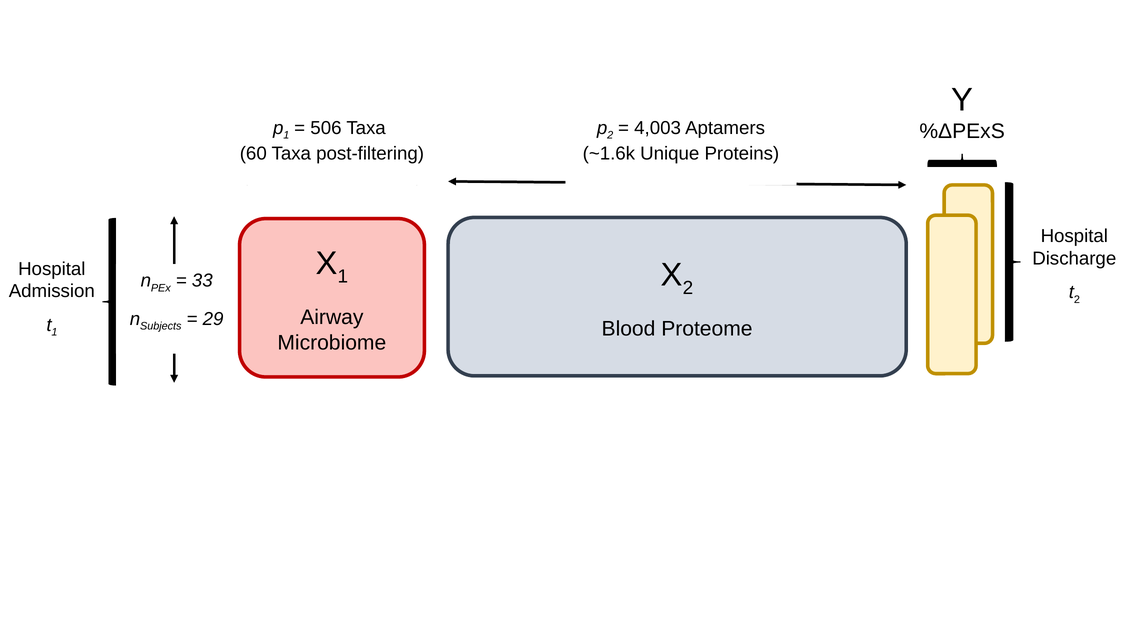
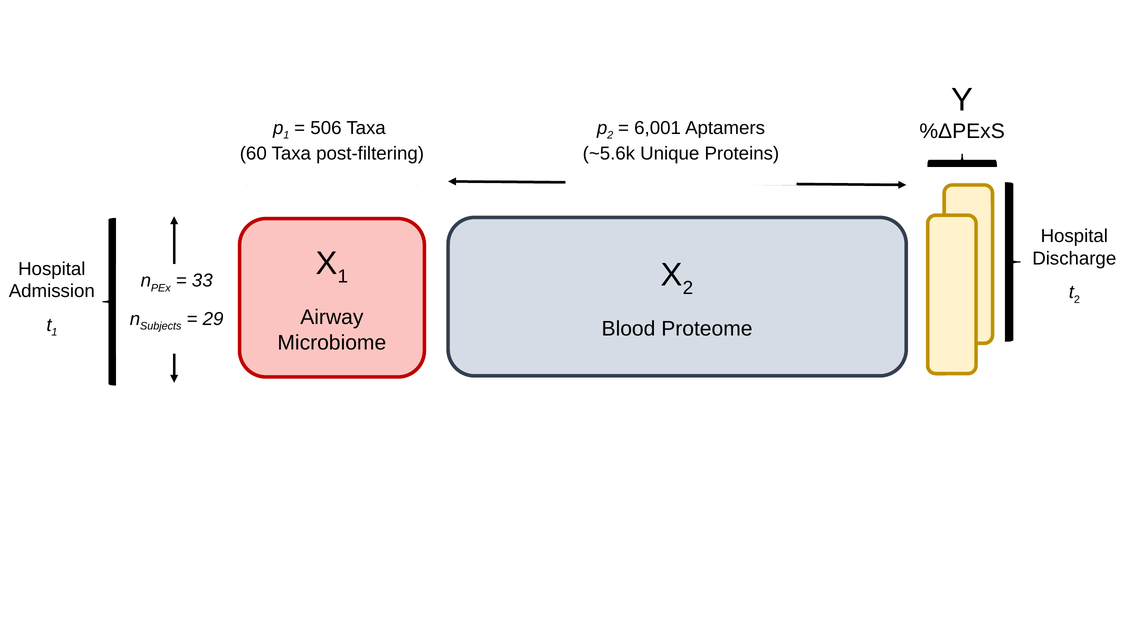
4,003: 4,003 -> 6,001 (658, 128)
~1.6k: ~1.6k -> ~5.6k (609, 154)
